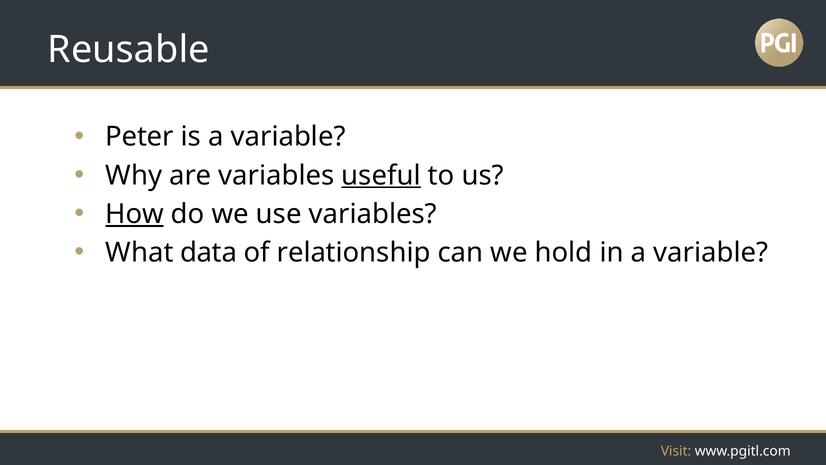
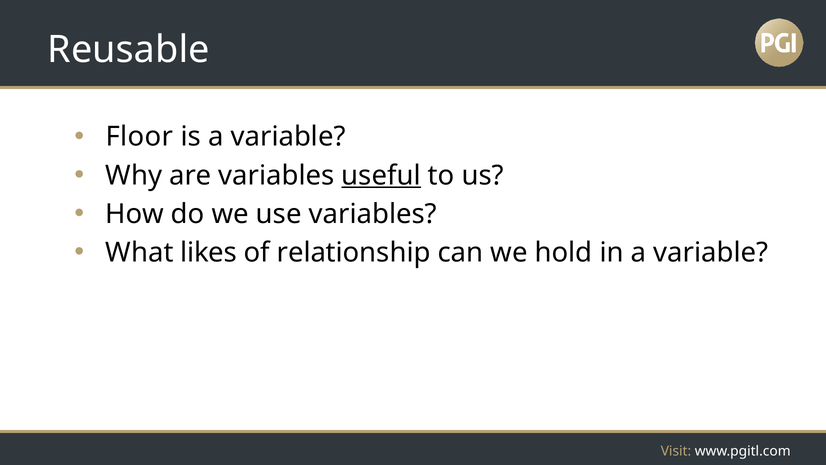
Peter: Peter -> Floor (139, 137)
How underline: present -> none (135, 214)
data: data -> likes (209, 253)
